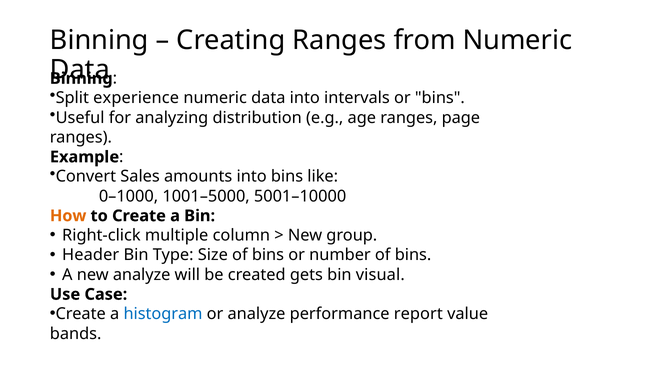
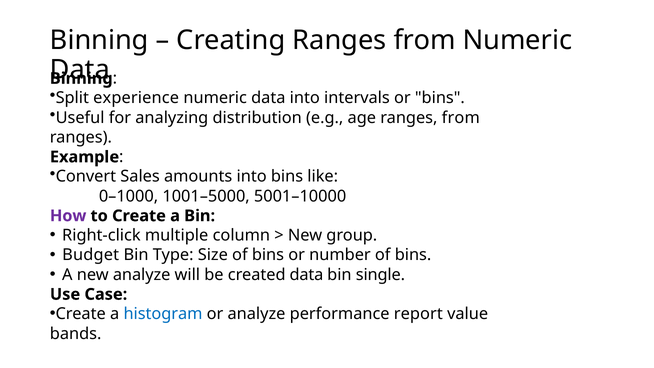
age ranges page: page -> from (461, 118)
How colour: orange -> purple (68, 216)
Header: Header -> Budget (91, 255)
created gets: gets -> data (306, 275)
visual: visual -> single (380, 275)
